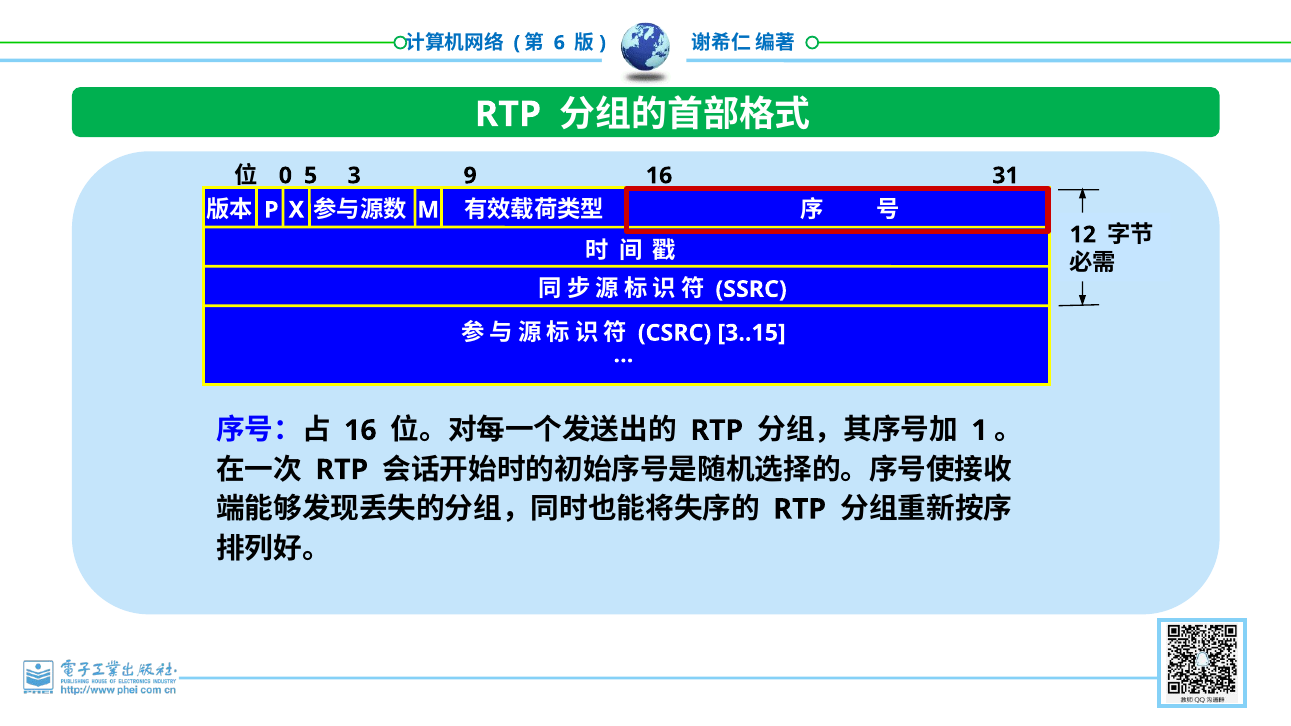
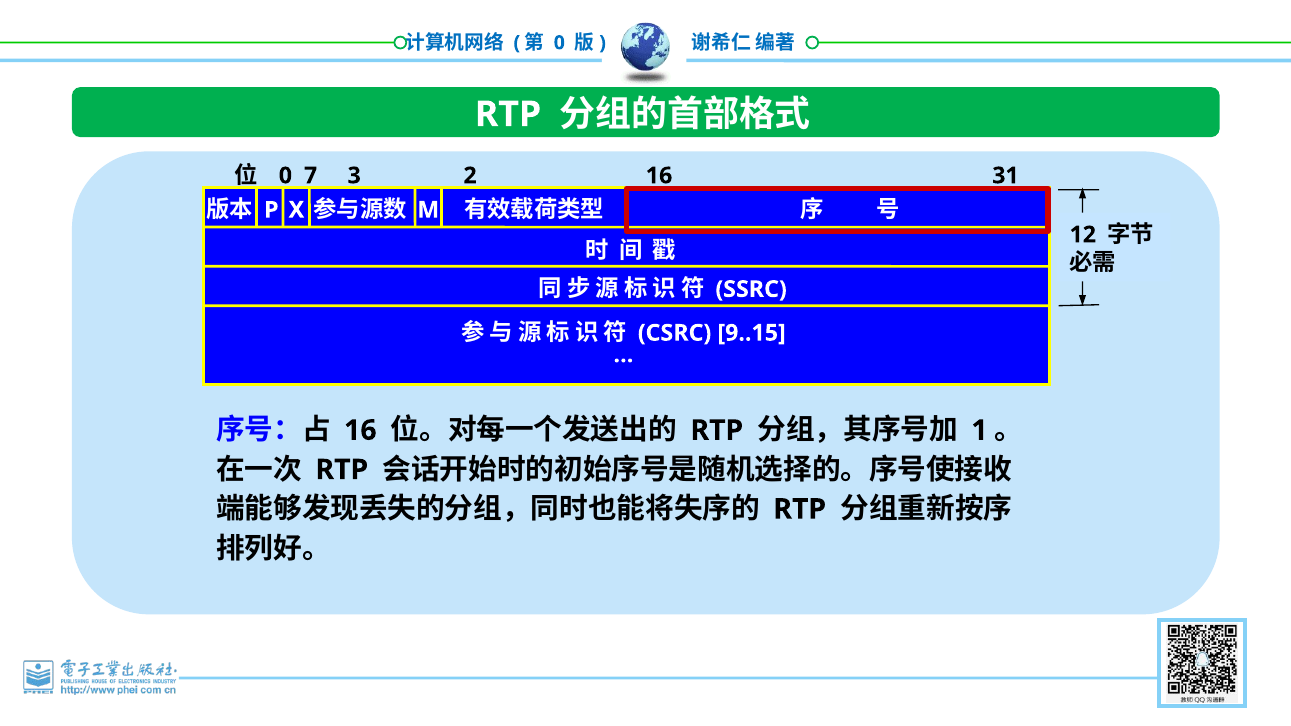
6: 6 -> 0 (559, 43)
5: 5 -> 7 (311, 176)
9: 9 -> 2 (470, 176)
3..15: 3..15 -> 9..15 (752, 333)
